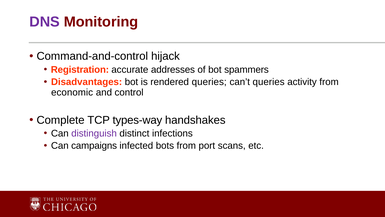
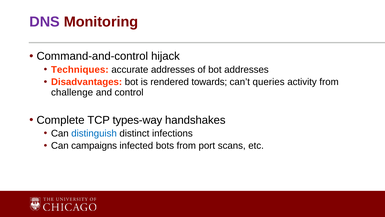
Registration: Registration -> Techniques (80, 69)
bot spammers: spammers -> addresses (246, 69)
rendered queries: queries -> towards (209, 82)
economic: economic -> challenge (72, 92)
distinguish colour: purple -> blue (94, 133)
